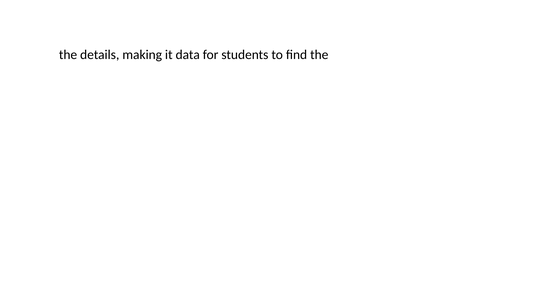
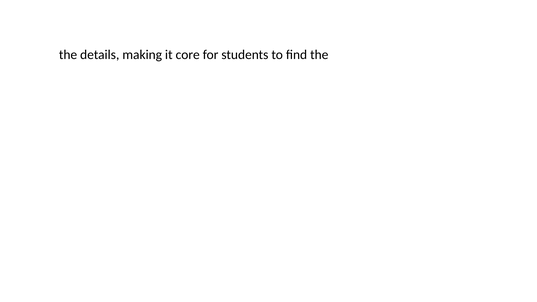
data: data -> core (188, 55)
